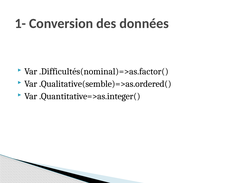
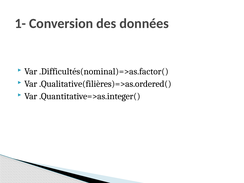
.Qualitative(semble)=>as.ordered(: .Qualitative(semble)=>as.ordered( -> .Qualitative(filières)=>as.ordered( (105, 84)
